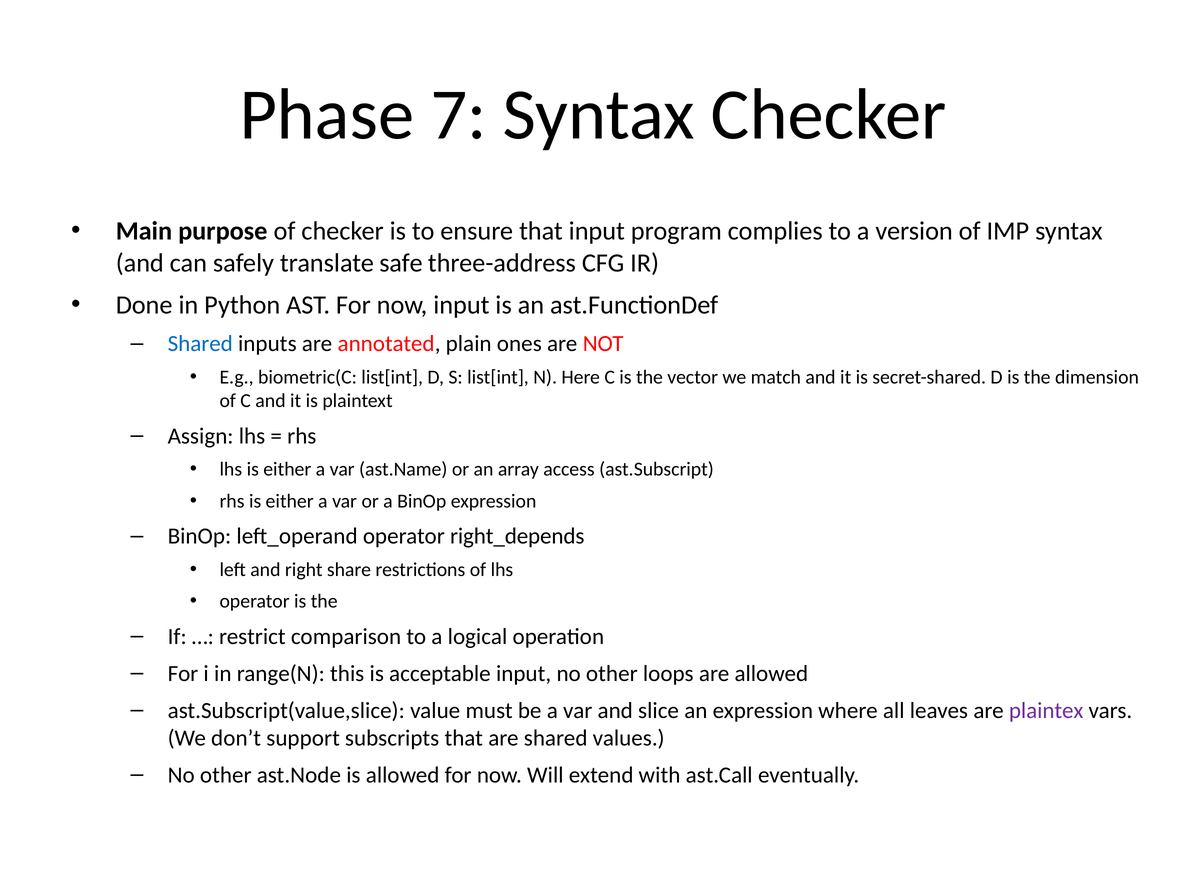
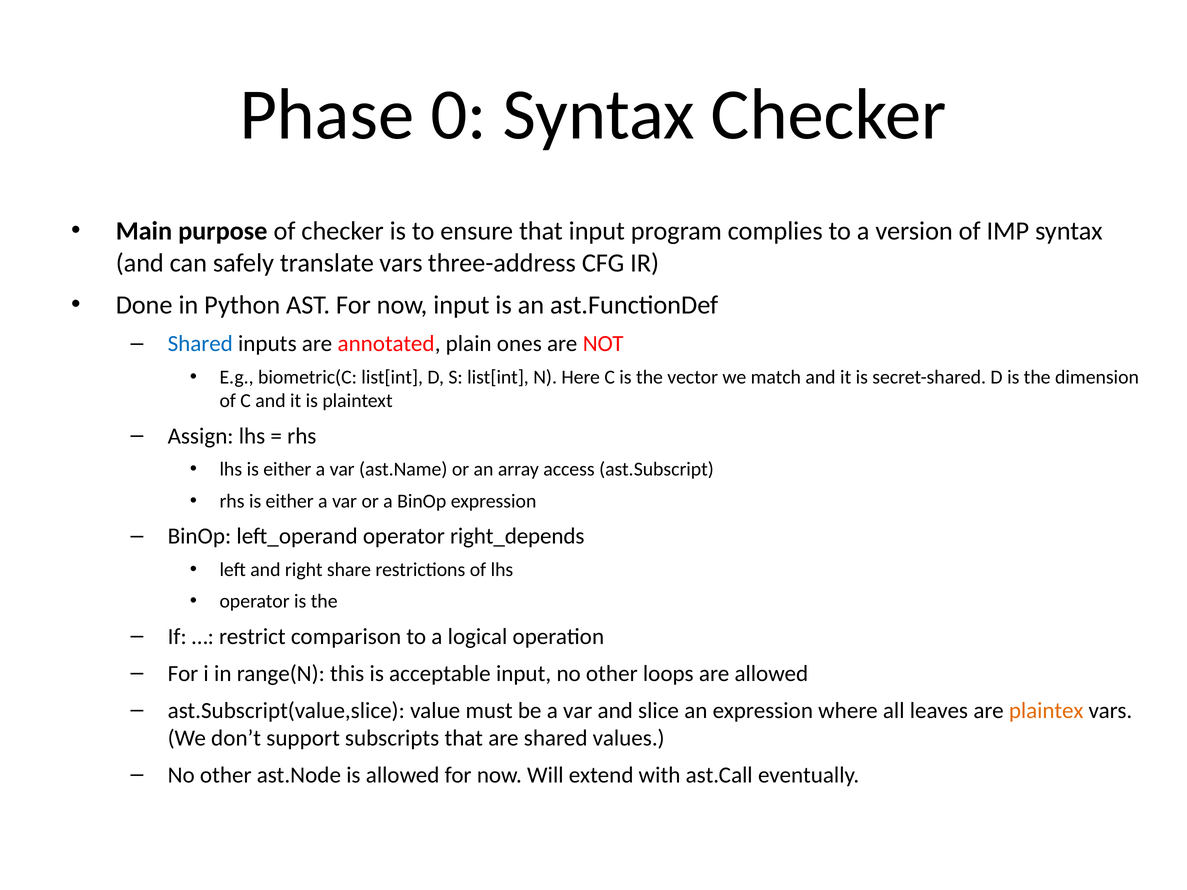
7: 7 -> 0 (459, 115)
translate safe: safe -> vars (401, 263)
plaintex colour: purple -> orange (1046, 711)
